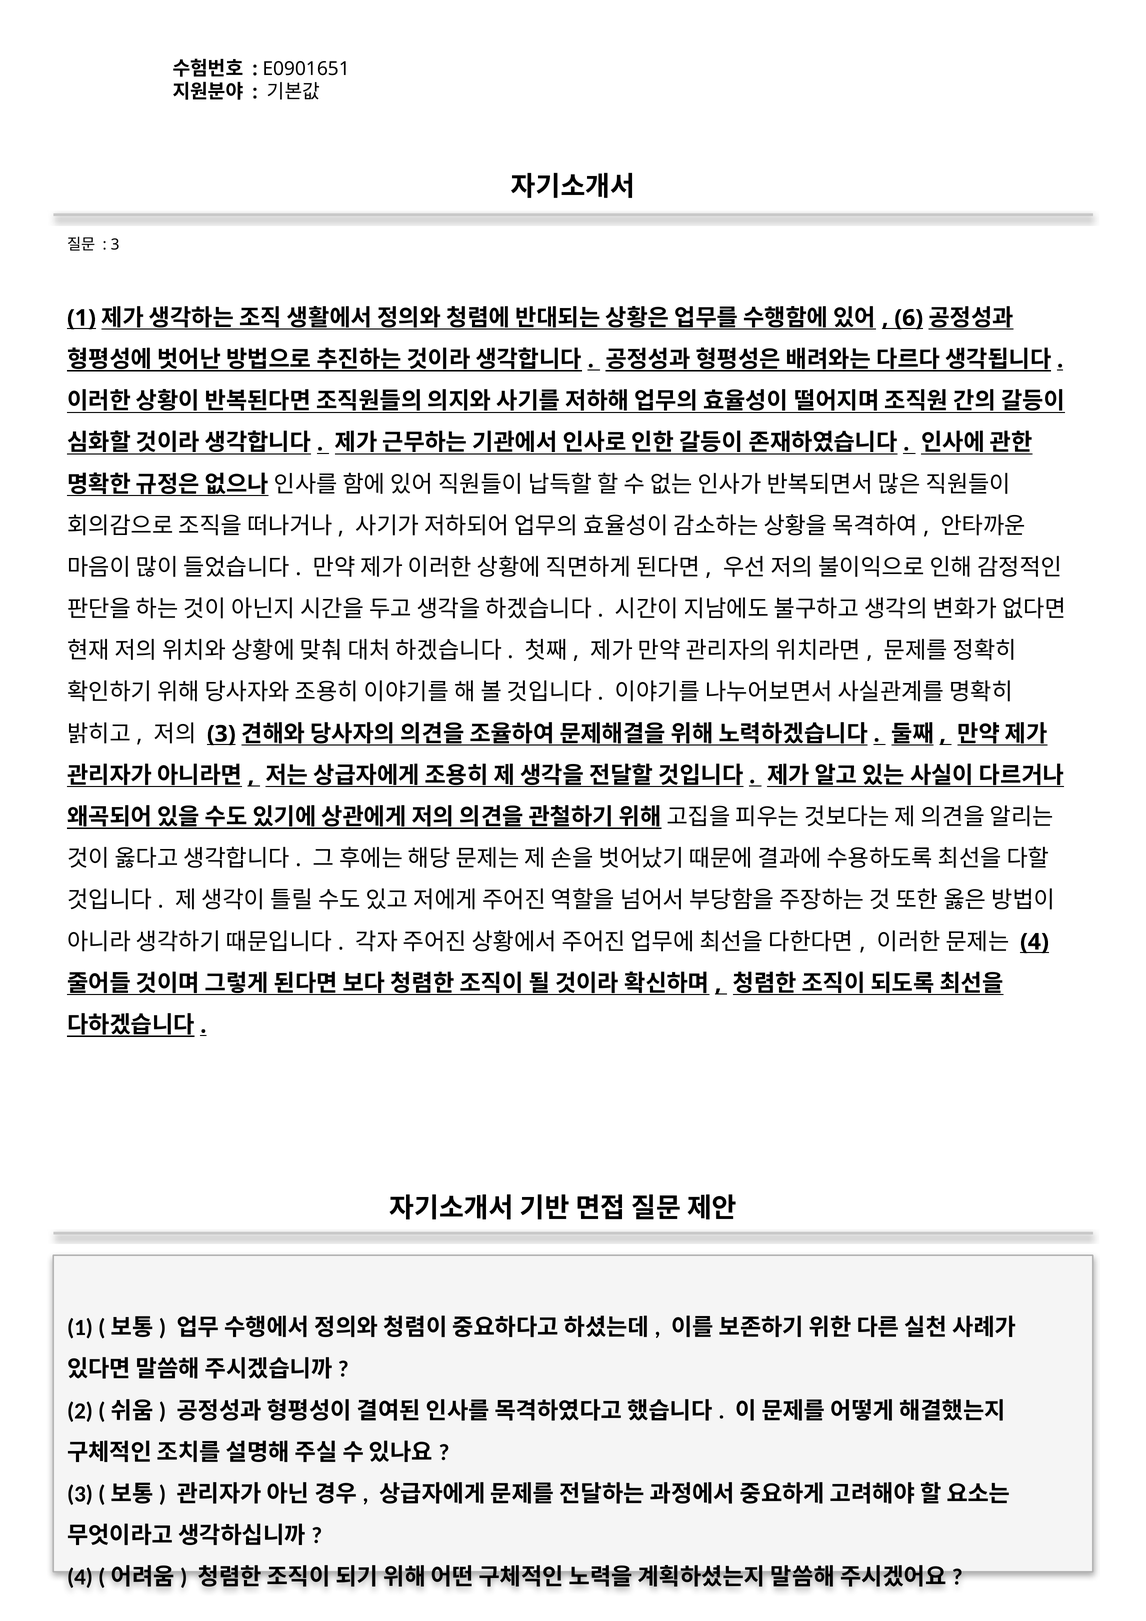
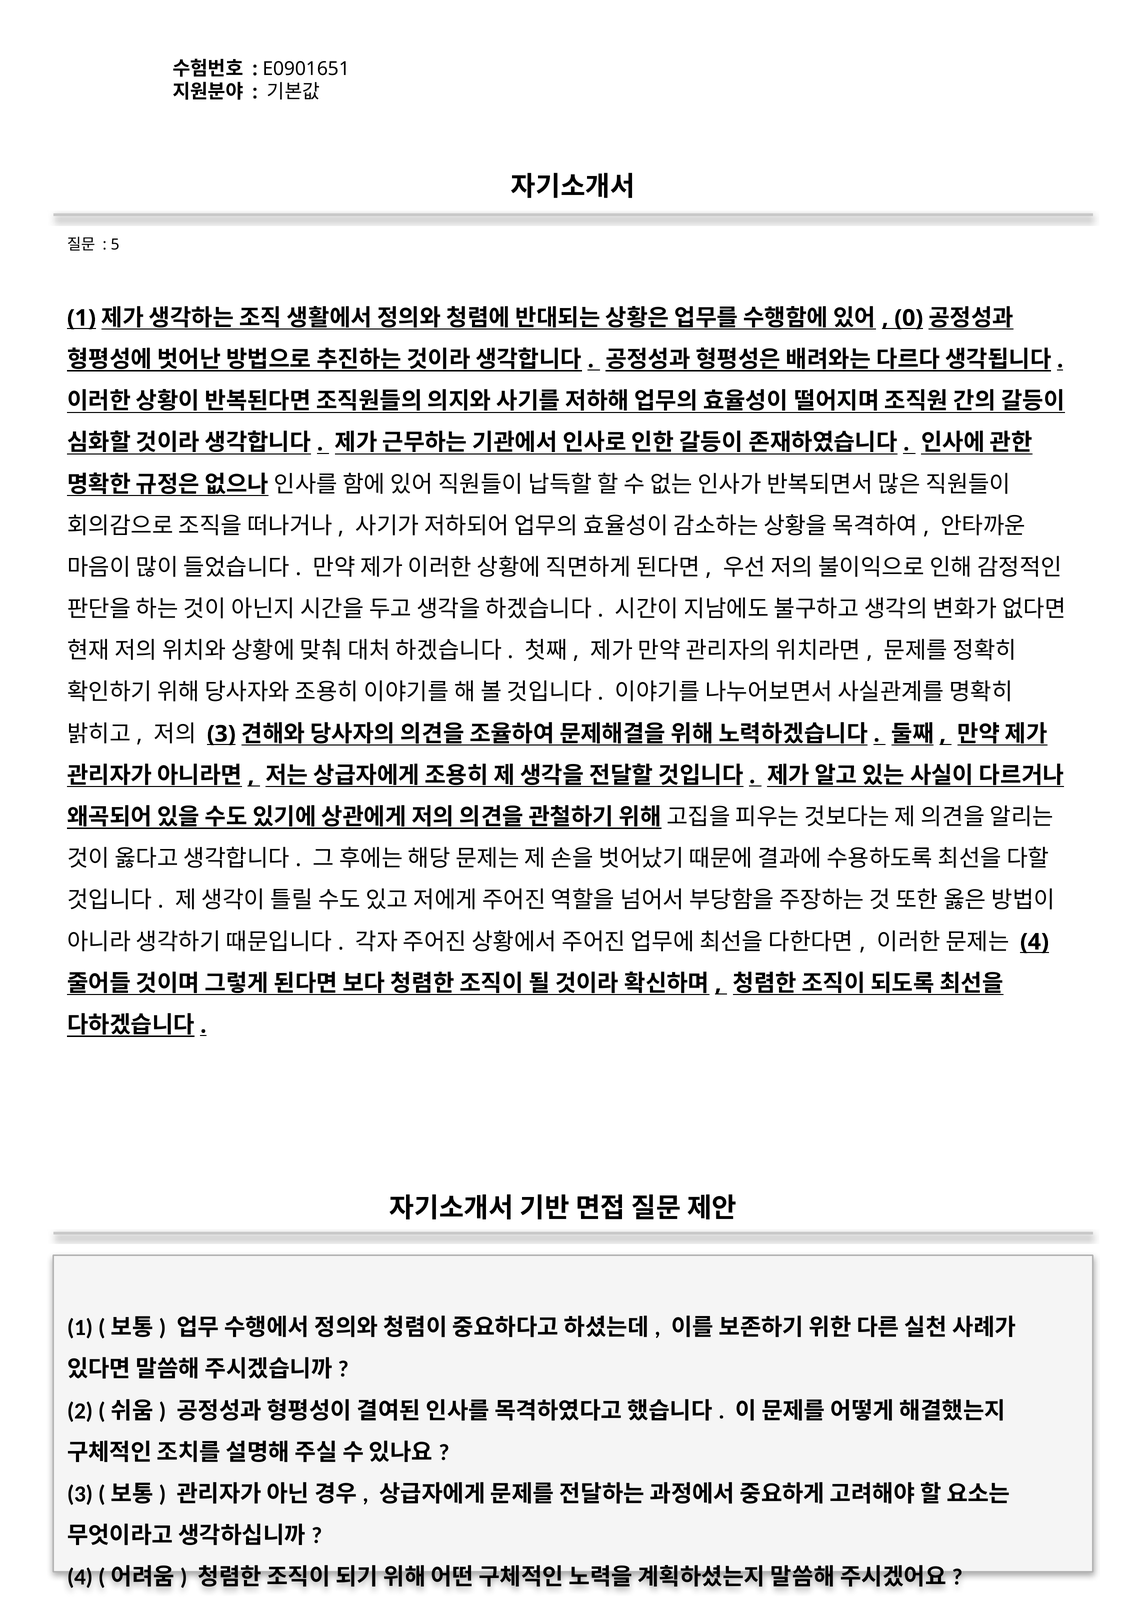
3: 3 -> 5 (115, 245)
6: 6 -> 0 (909, 318)
